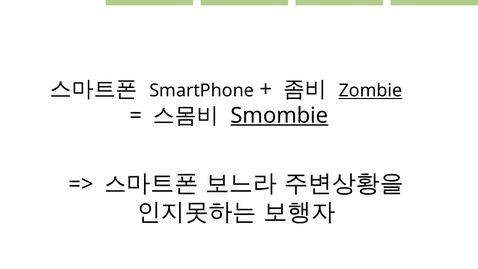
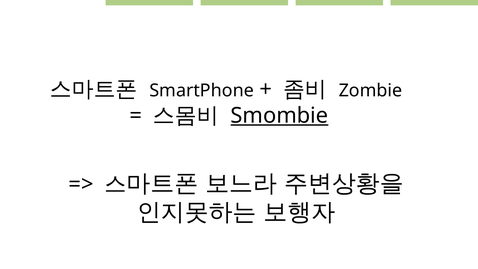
Zombie underline: present -> none (371, 91)
